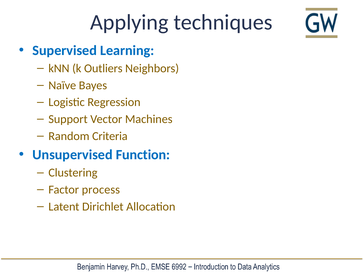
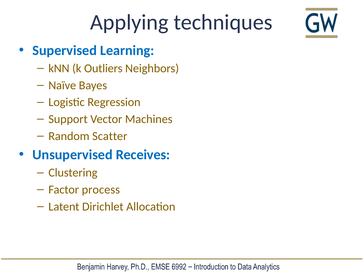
Criteria: Criteria -> Scatter (110, 136)
Function: Function -> Receives (143, 155)
